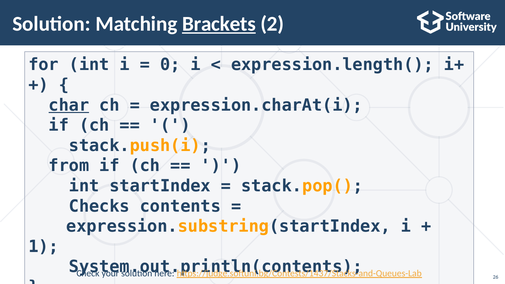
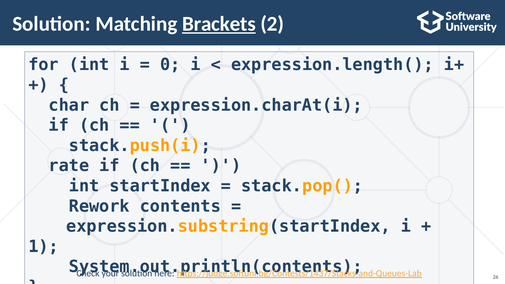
char underline: present -> none (69, 105)
from: from -> rate (69, 166)
Checks: Checks -> Rework (99, 206)
